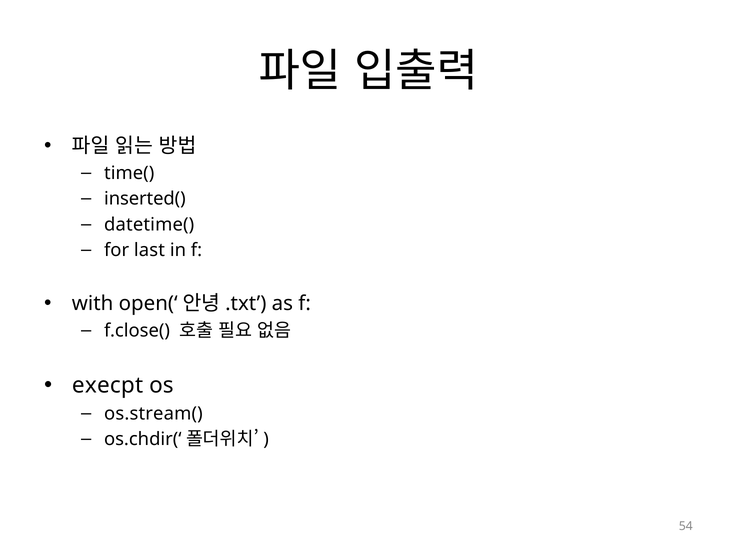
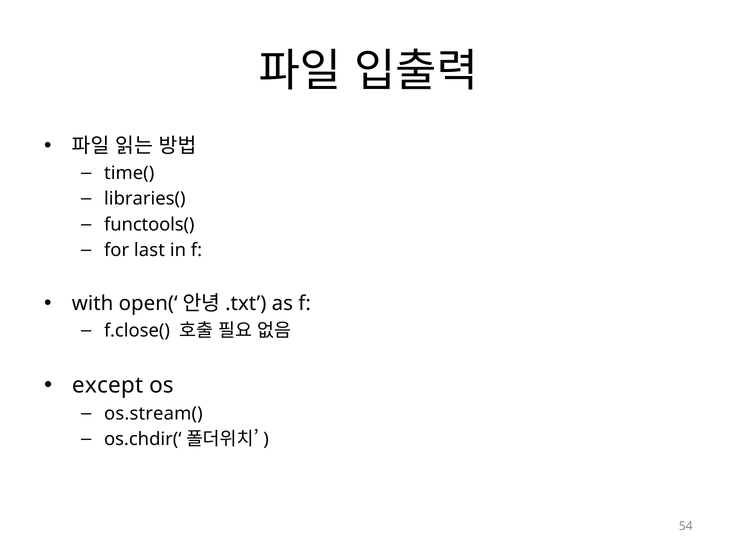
inserted(: inserted( -> libraries( (145, 199)
datetime(: datetime( -> functools( (149, 225)
execpt: execpt -> except (108, 386)
